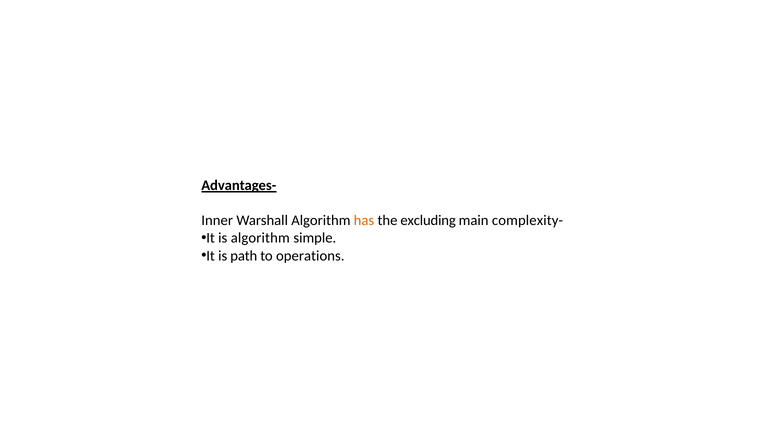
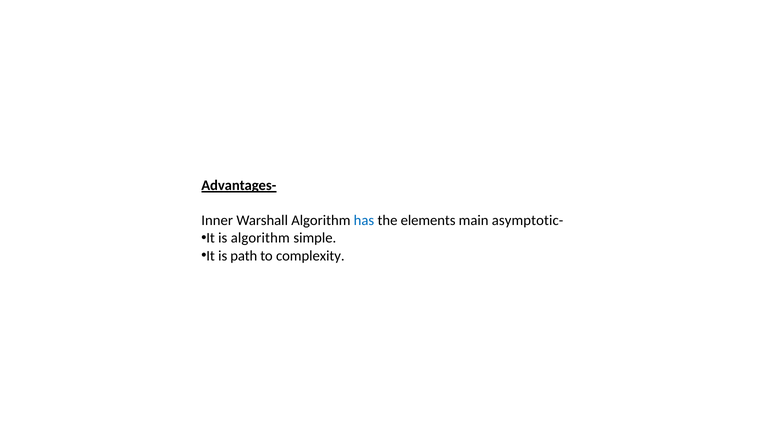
has colour: orange -> blue (364, 220)
excluding: excluding -> elements (428, 220)
complexity-: complexity- -> asymptotic- (528, 220)
operations: operations -> complexity (310, 256)
